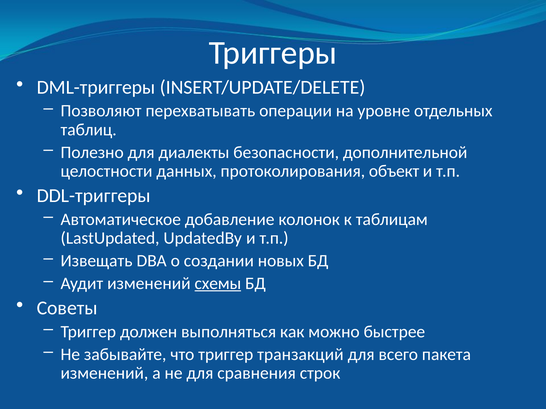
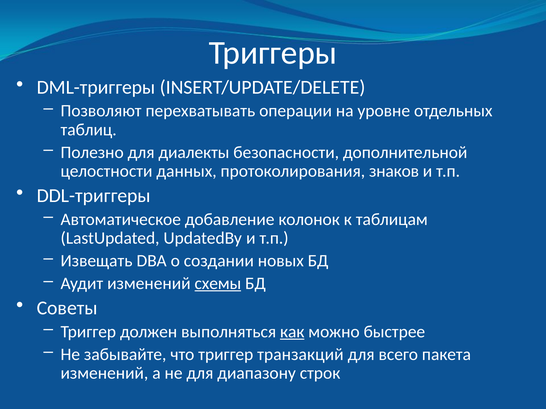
объект: объект -> знаков (394, 171)
как underline: none -> present (292, 332)
сравнения: сравнения -> диапазону (257, 374)
